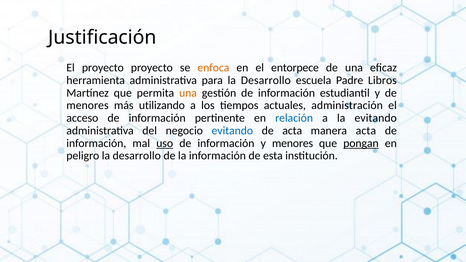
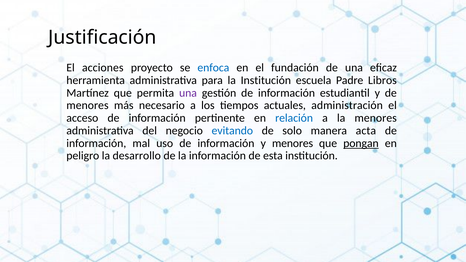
El proyecto: proyecto -> acciones (103, 68)
enfoca colour: orange -> blue (213, 68)
entorpece: entorpece -> fundación (295, 68)
para la Desarrollo: Desarrollo -> Institución (266, 80)
una colour: orange -> purple (188, 93)
utilizando: utilizando -> necesario (162, 106)
la evitando: evitando -> menores (376, 118)
de acta: acta -> solo (292, 131)
uso underline: present -> none (165, 143)
